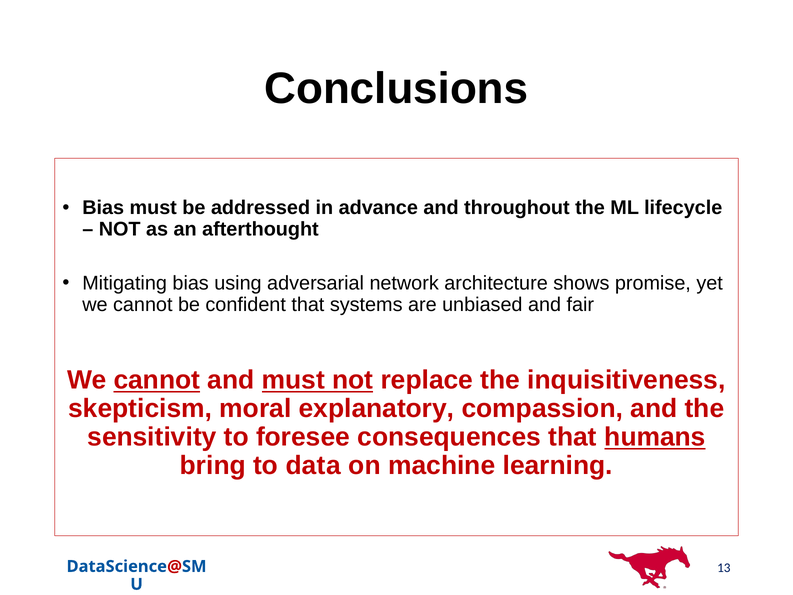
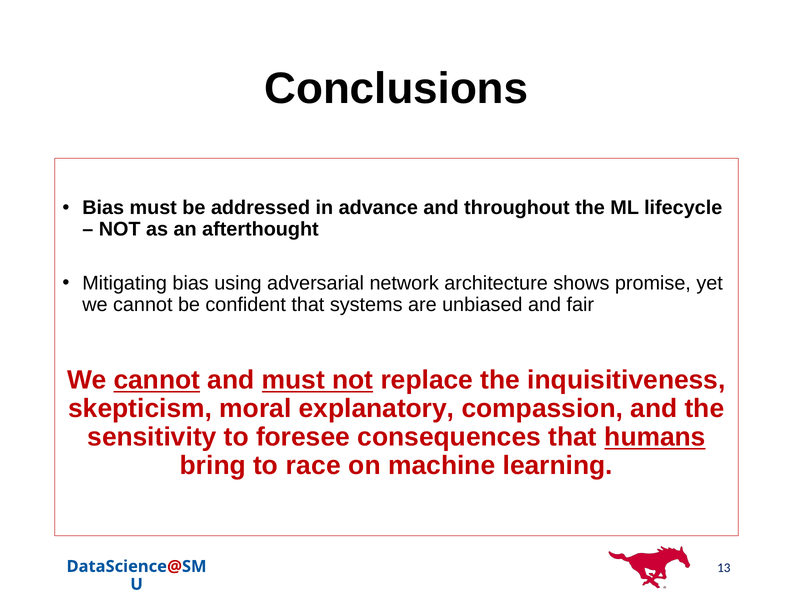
data: data -> race (313, 465)
